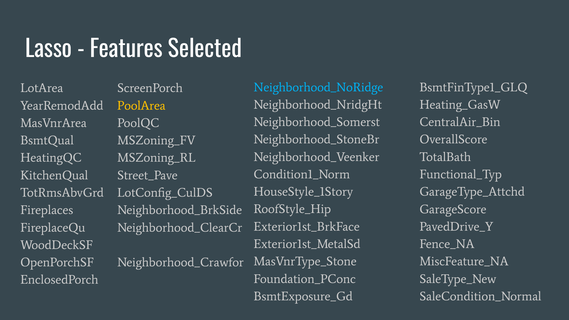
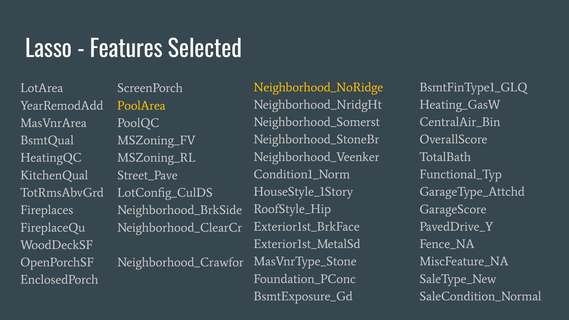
Neighborhood_NoRidge colour: light blue -> yellow (318, 87)
